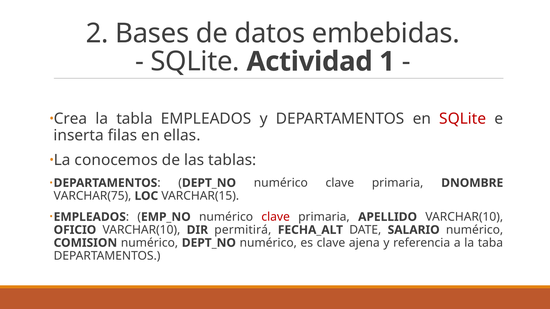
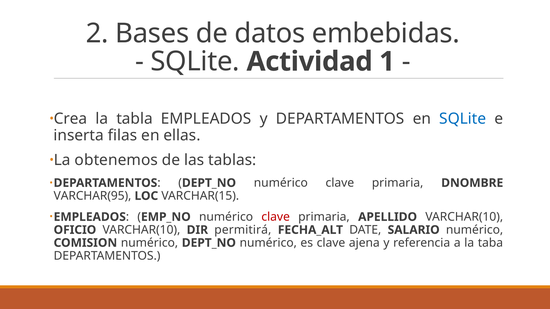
SQLite colour: red -> blue (463, 119)
conocemos: conocemos -> obtenemos (116, 160)
VARCHAR(75: VARCHAR(75 -> VARCHAR(95 (92, 196)
